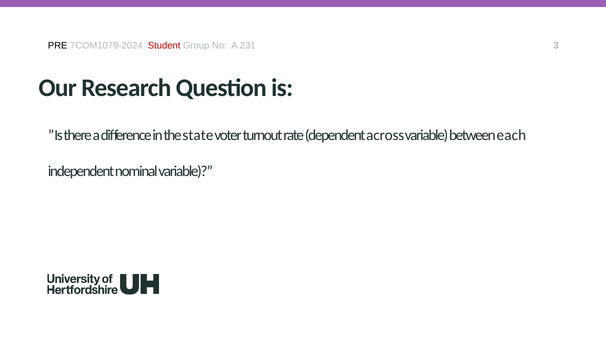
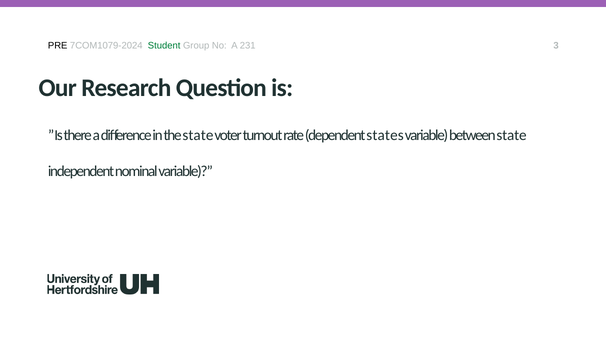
Student colour: red -> green (164, 46)
across: across -> states (385, 135)
between each: each -> state (512, 135)
